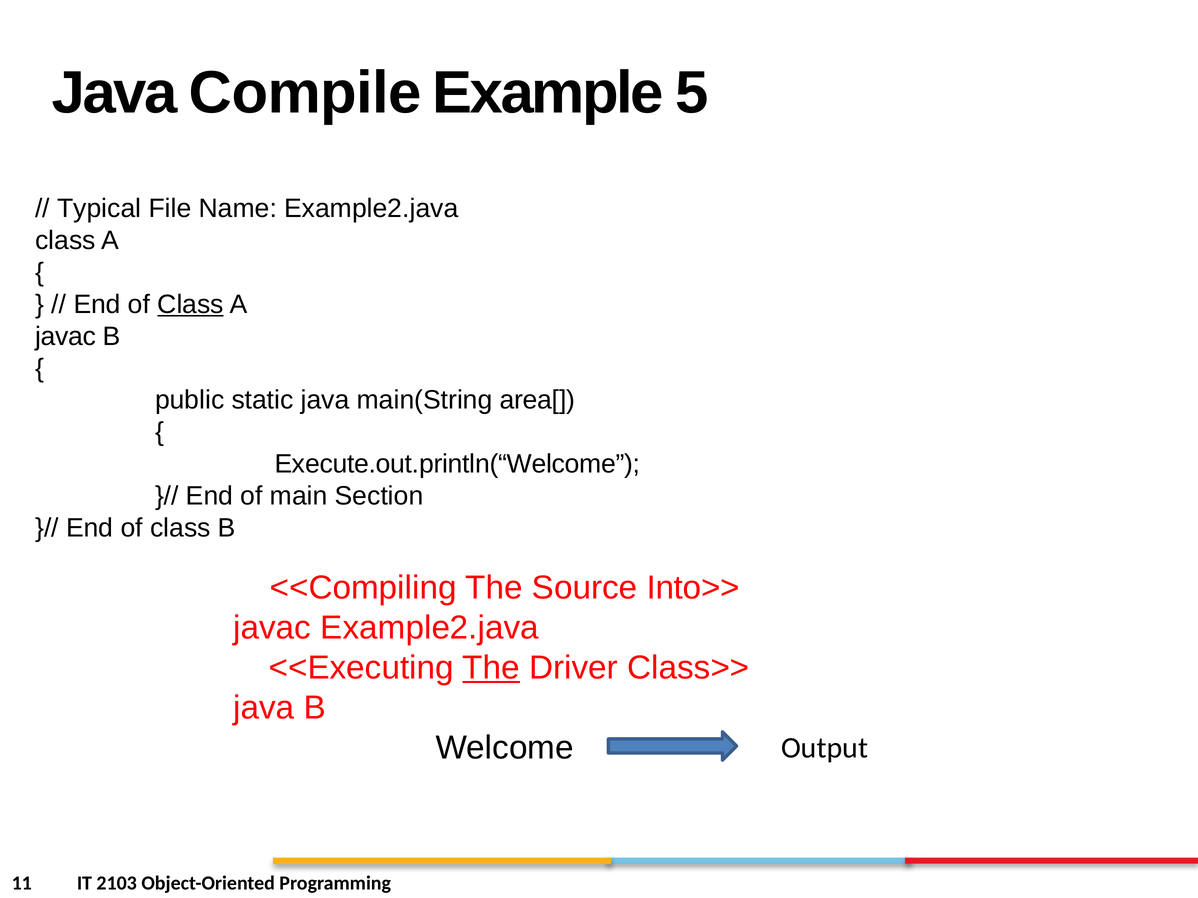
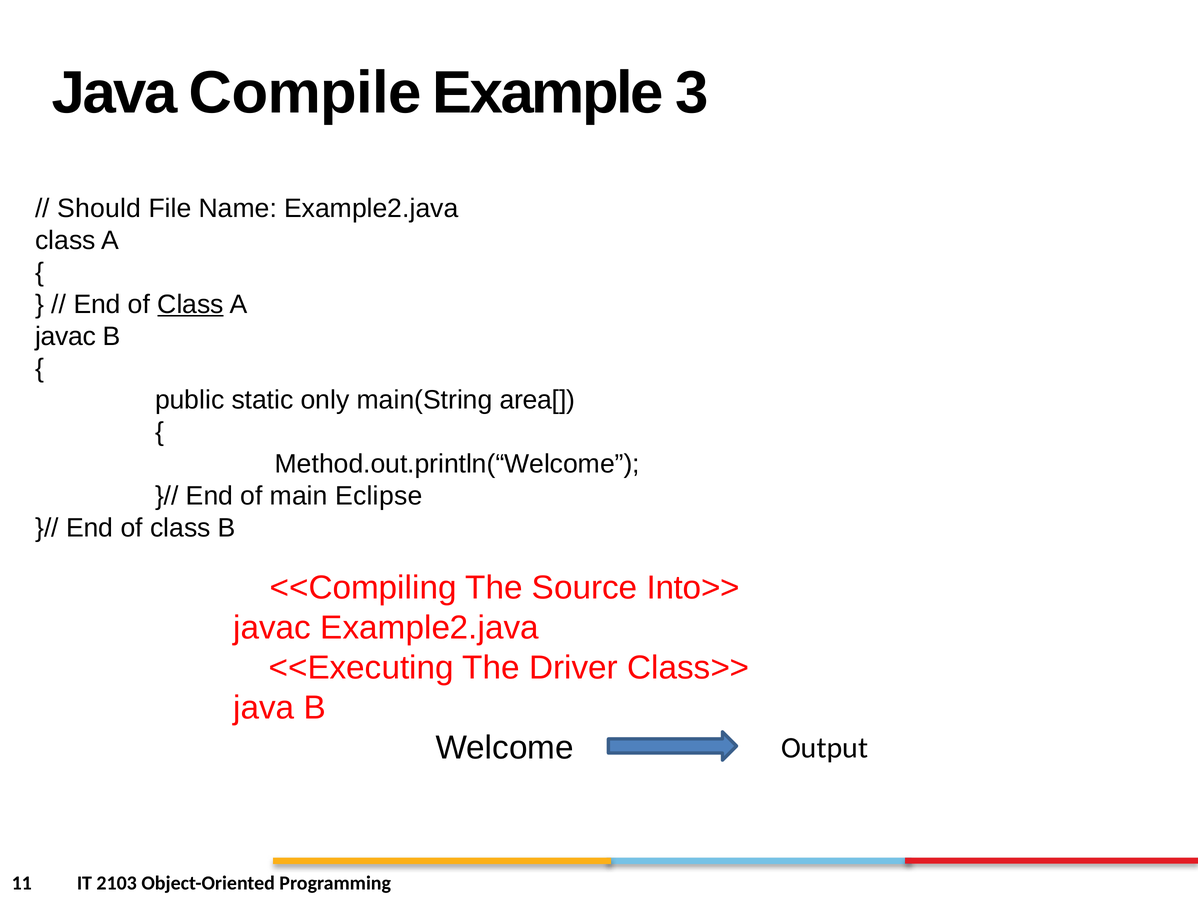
5: 5 -> 3 (692, 93)
Typical: Typical -> Should (99, 209)
static java: java -> only (325, 400)
Execute.out.println(“Welcome: Execute.out.println(“Welcome -> Method.out.println(“Welcome (457, 464)
Section: Section -> Eclipse (379, 496)
The underline: present -> none (491, 668)
